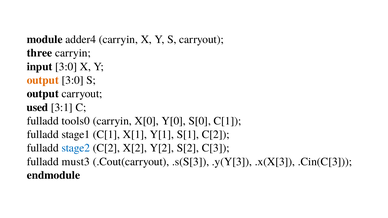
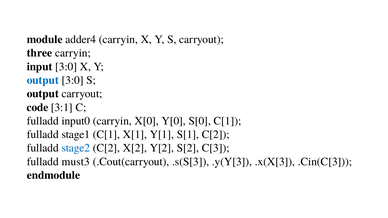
output colour: orange -> blue (43, 80)
used: used -> code (37, 107)
tools0: tools0 -> input0 (76, 121)
